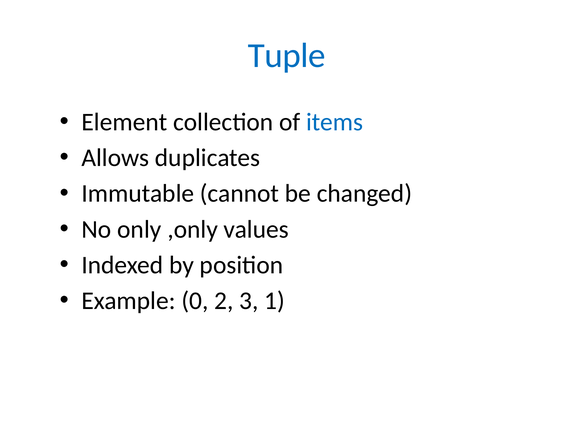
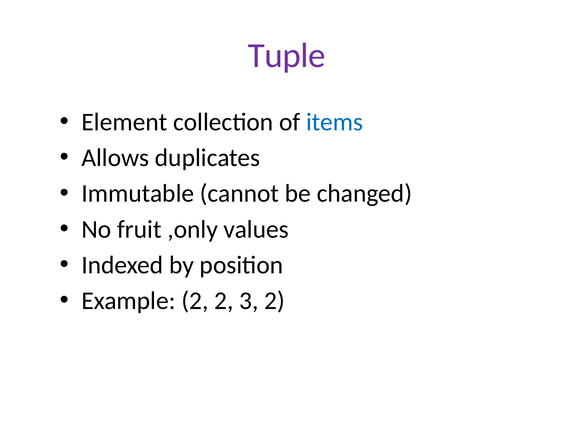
Tuple colour: blue -> purple (287, 55)
only: only -> fruit (139, 229)
Example 0: 0 -> 2 (195, 300)
3 1: 1 -> 2 (275, 300)
